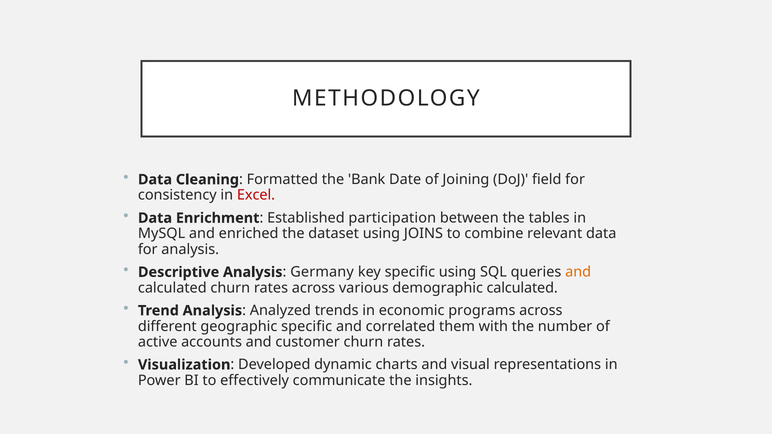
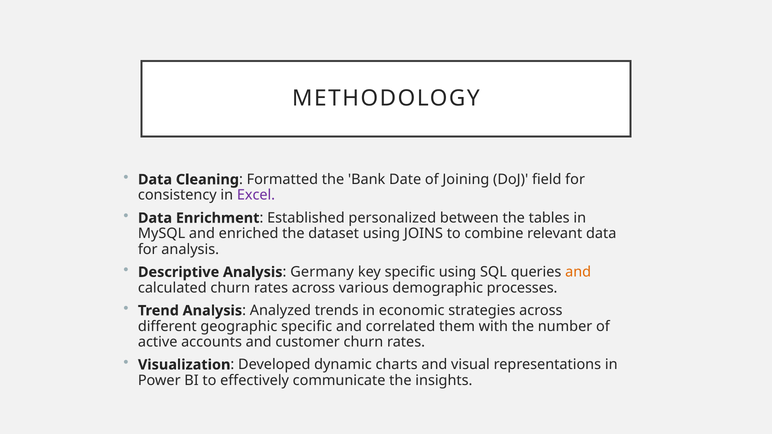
Excel colour: red -> purple (256, 195)
participation: participation -> personalized (392, 218)
demographic calculated: calculated -> processes (522, 288)
programs: programs -> strategies (482, 311)
